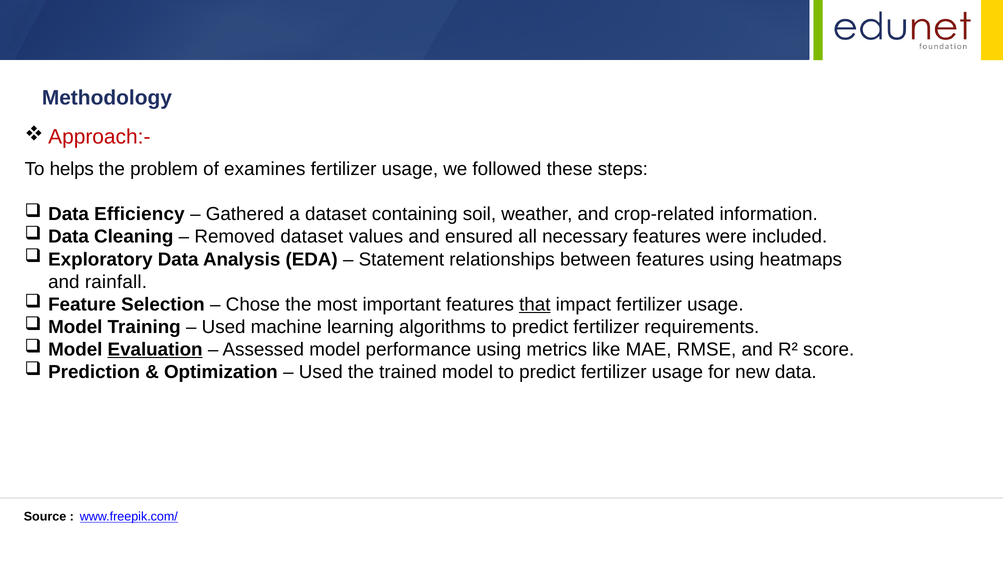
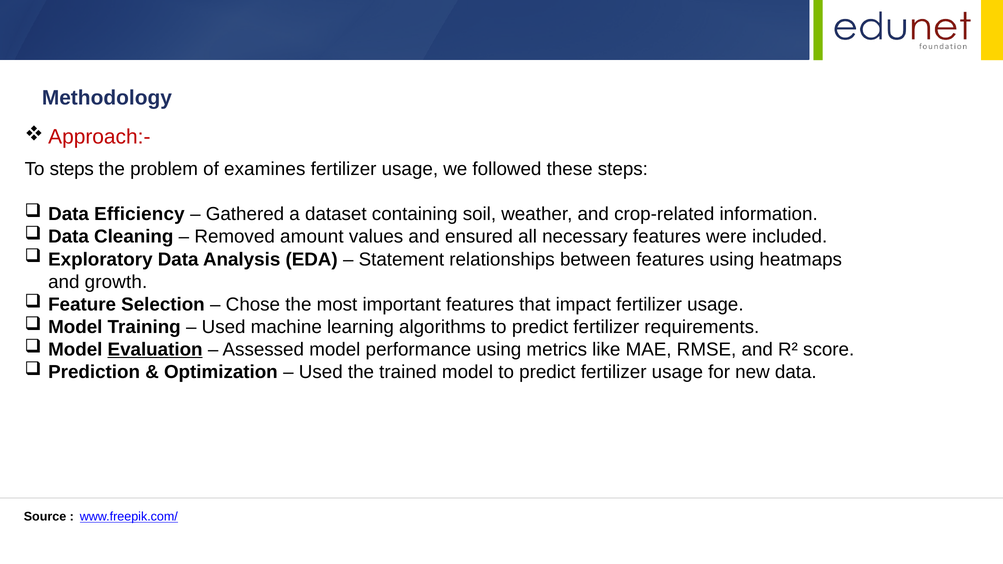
To helps: helps -> steps (72, 169)
Removed dataset: dataset -> amount (312, 237)
rainfall: rainfall -> growth (116, 282)
that underline: present -> none (535, 305)
